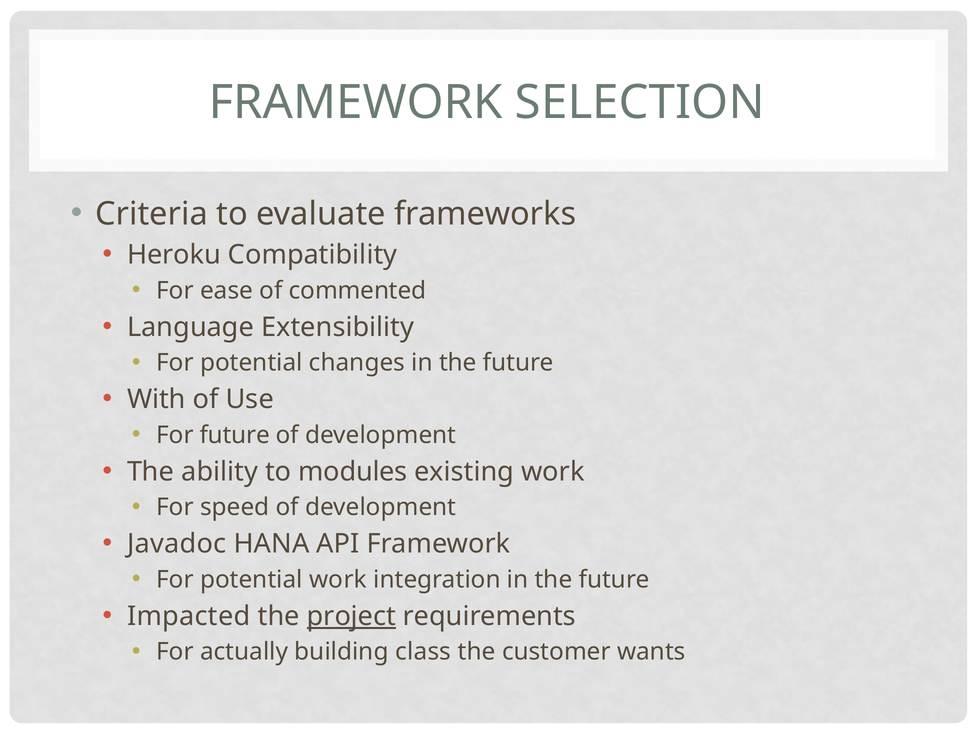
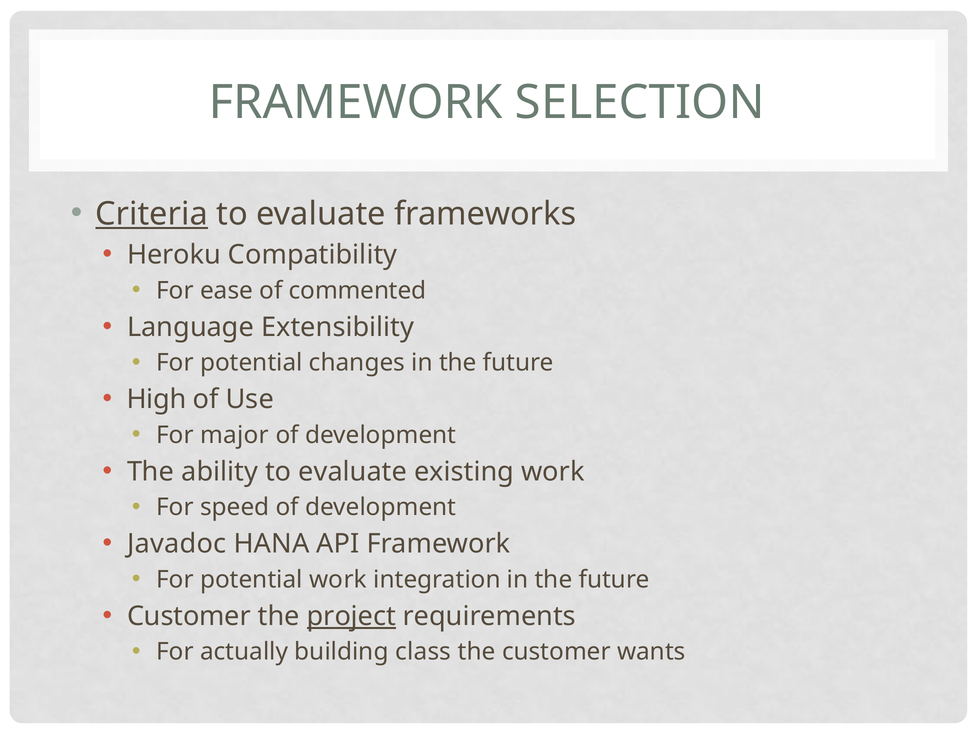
Criteria underline: none -> present (152, 214)
With: With -> High (156, 399)
For future: future -> major (235, 435)
ability to modules: modules -> evaluate (353, 472)
Impacted: Impacted -> Customer (189, 616)
